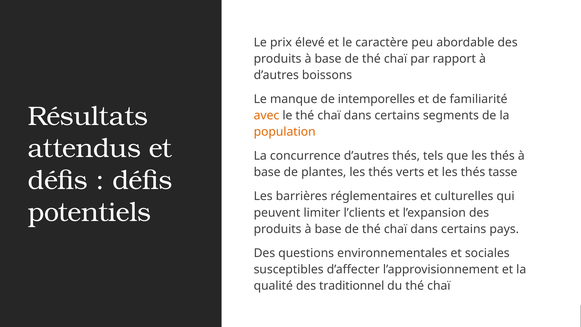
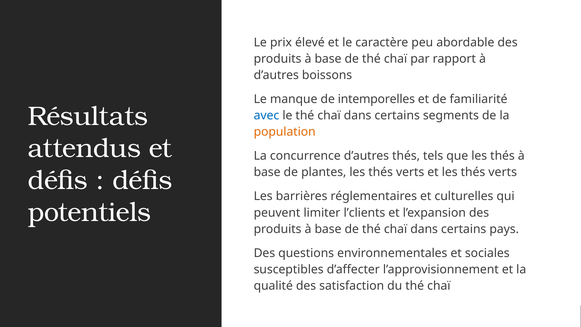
avec colour: orange -> blue (266, 115)
et les thés tasse: tasse -> verts (503, 172)
traditionnel: traditionnel -> satisfaction (352, 286)
